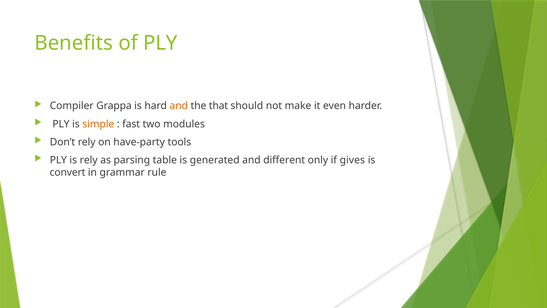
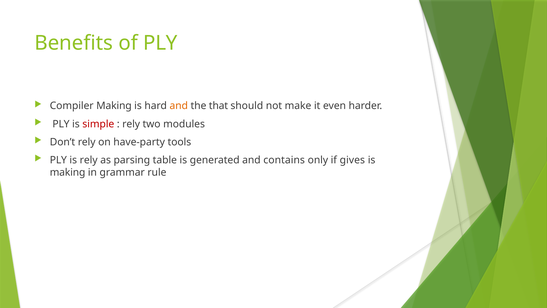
Compiler Grappa: Grappa -> Making (114, 106)
simple colour: orange -> red (98, 124)
fast: fast -> rely (131, 124)
different: different -> contains (284, 160)
convert: convert -> making (68, 172)
